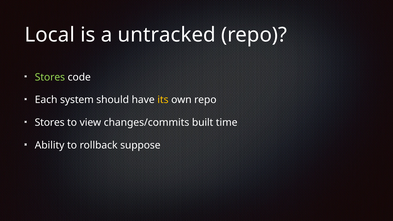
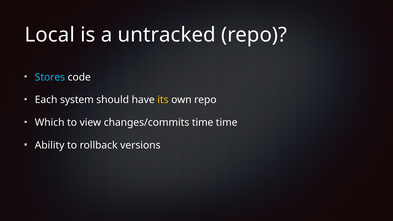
Stores colour: light green -> light blue (50, 77)
Stores: Stores -> Which (50, 123)
changes/commits built: built -> time (203, 123)
suppose: suppose -> versions (140, 145)
